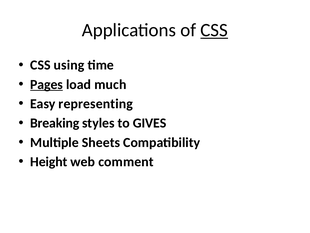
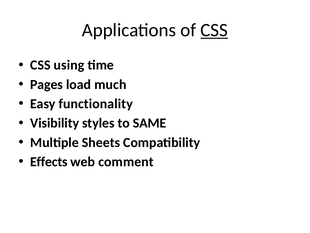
Pages underline: present -> none (47, 84)
representing: representing -> functionality (96, 104)
Breaking: Breaking -> Visibility (55, 123)
GIVES: GIVES -> SAME (150, 123)
Height: Height -> Effects (49, 162)
